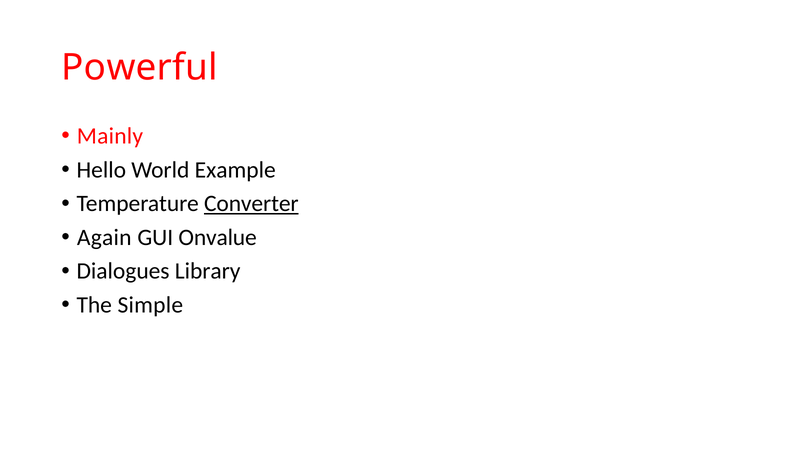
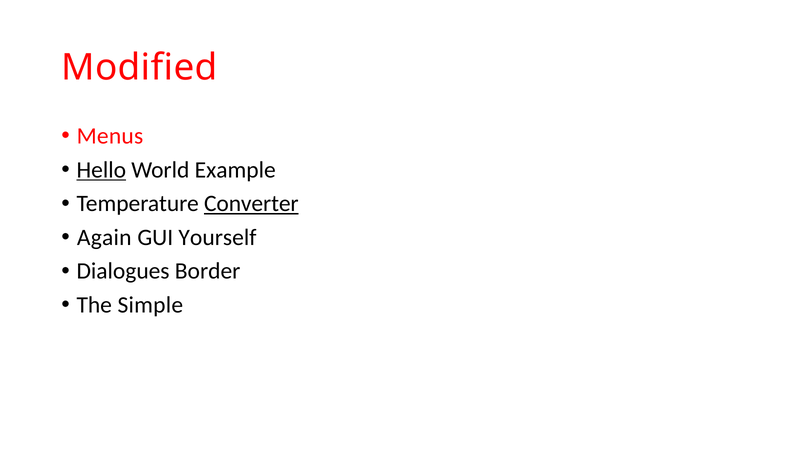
Powerful: Powerful -> Modified (140, 68)
Mainly: Mainly -> Menus (110, 136)
Hello underline: none -> present (101, 170)
Onvalue: Onvalue -> Yourself (218, 238)
Library: Library -> Border (208, 271)
